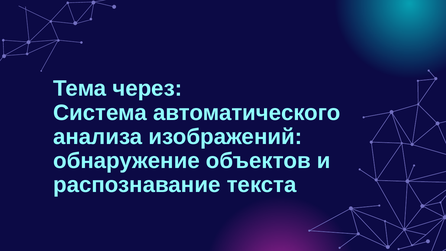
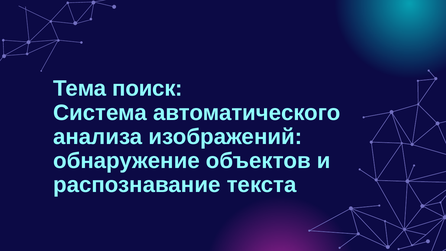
через: через -> поиск (147, 88)
